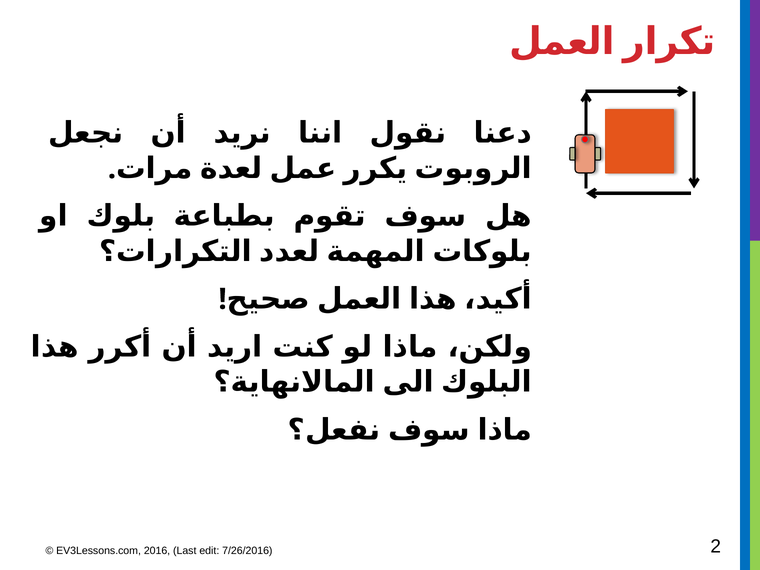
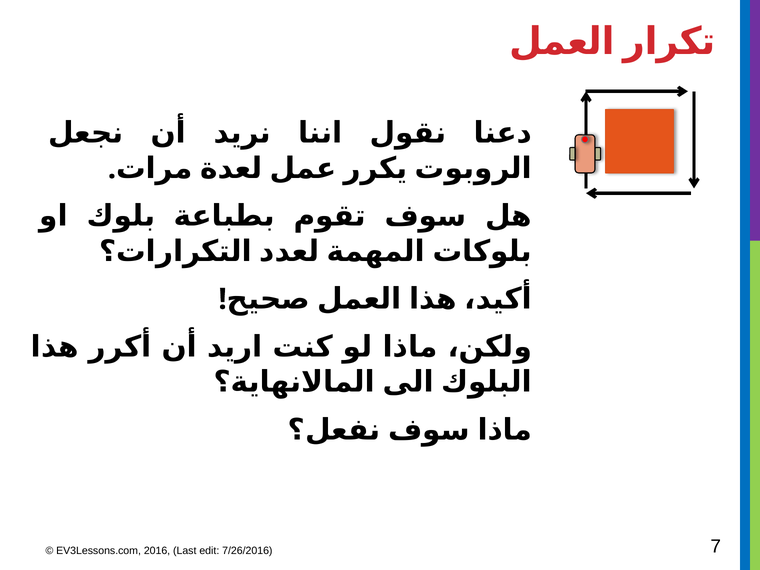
2: 2 -> 7 (716, 546)
